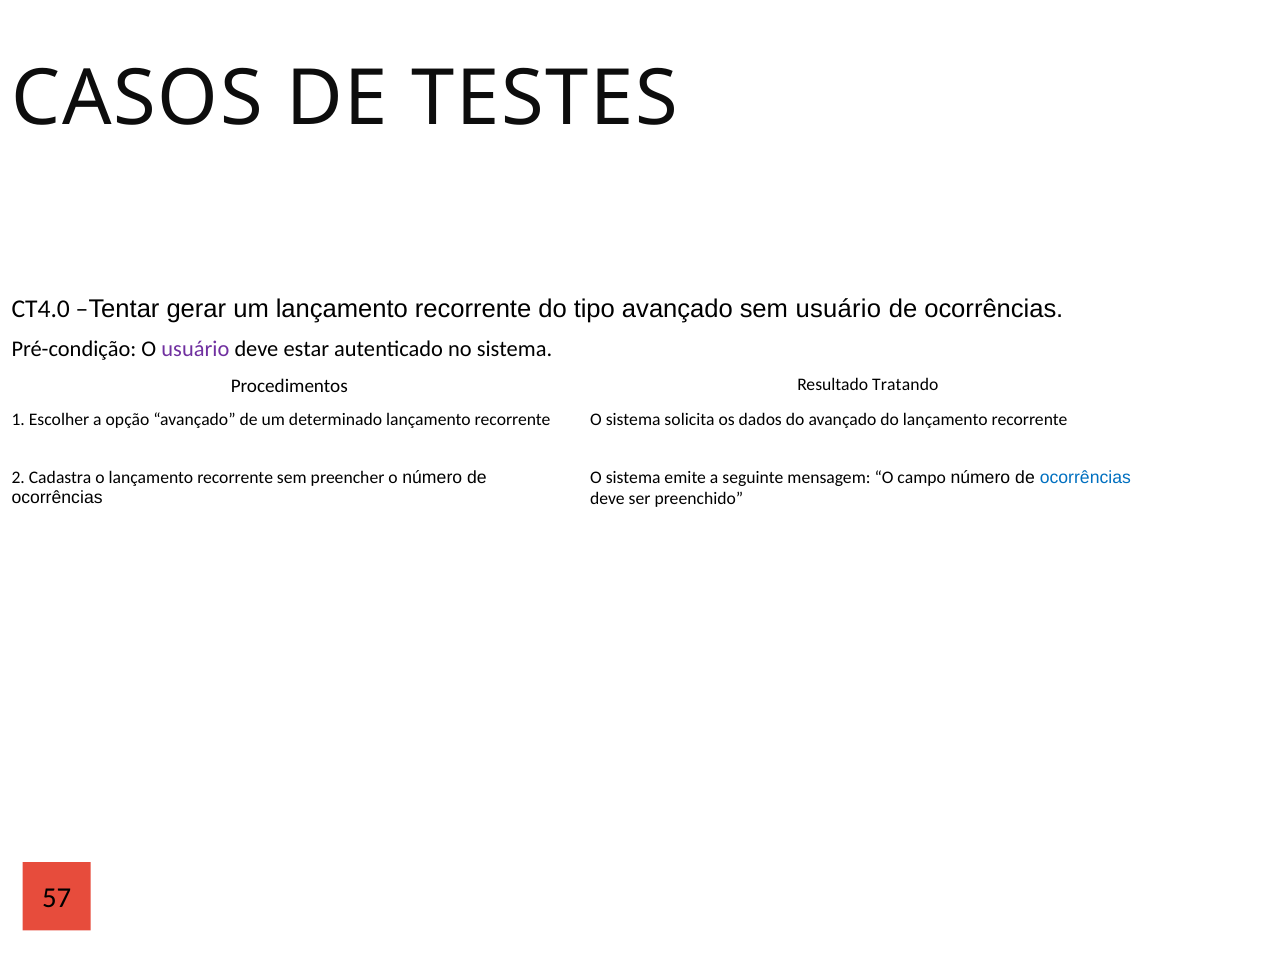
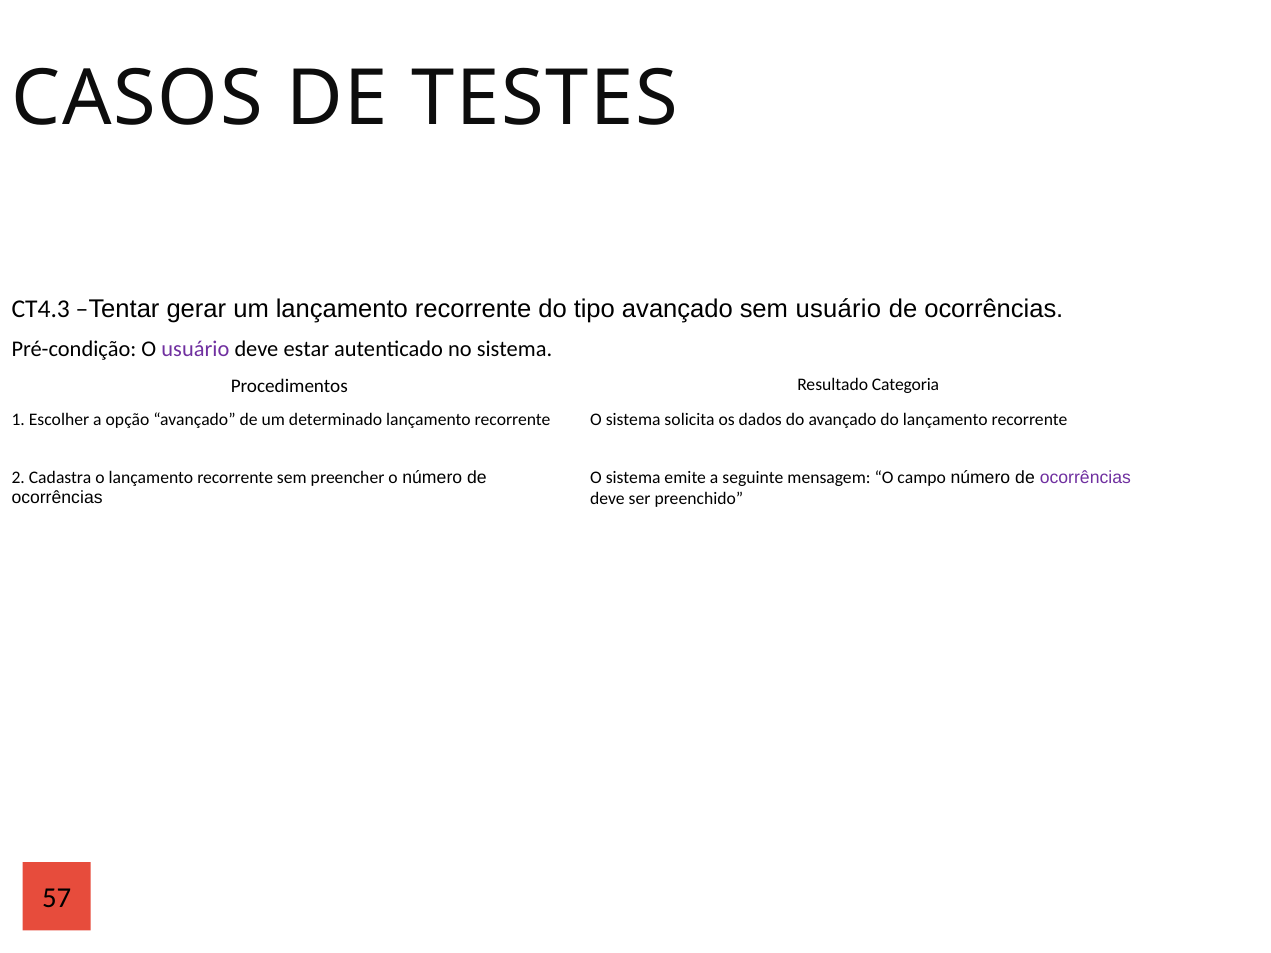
CT4.0: CT4.0 -> CT4.3 (41, 309)
Tratando: Tratando -> Categoria (905, 385)
ocorrências colour: blue -> purple (1085, 477)
